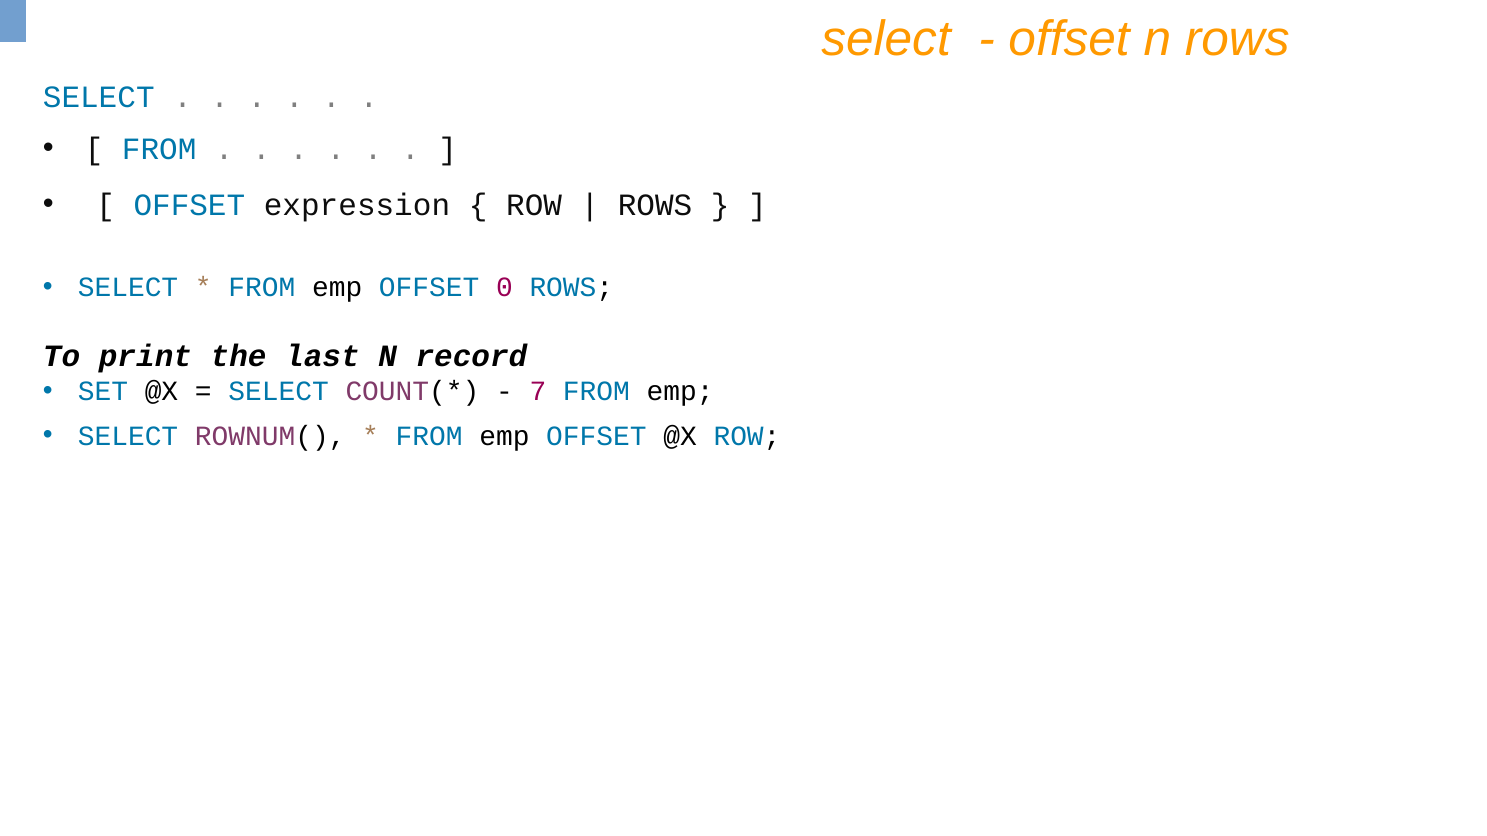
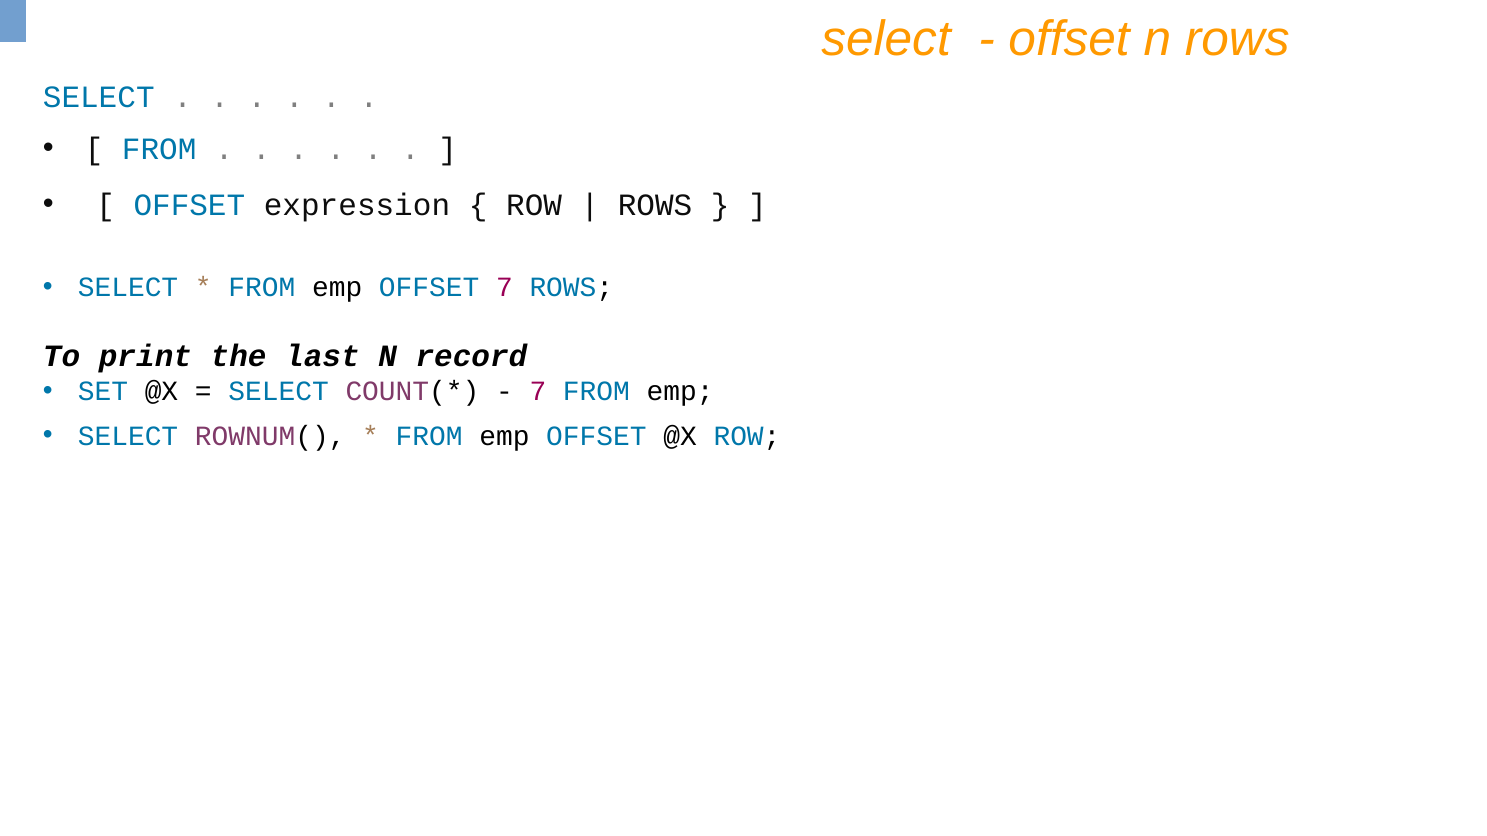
OFFSET 0: 0 -> 7 (504, 288)
